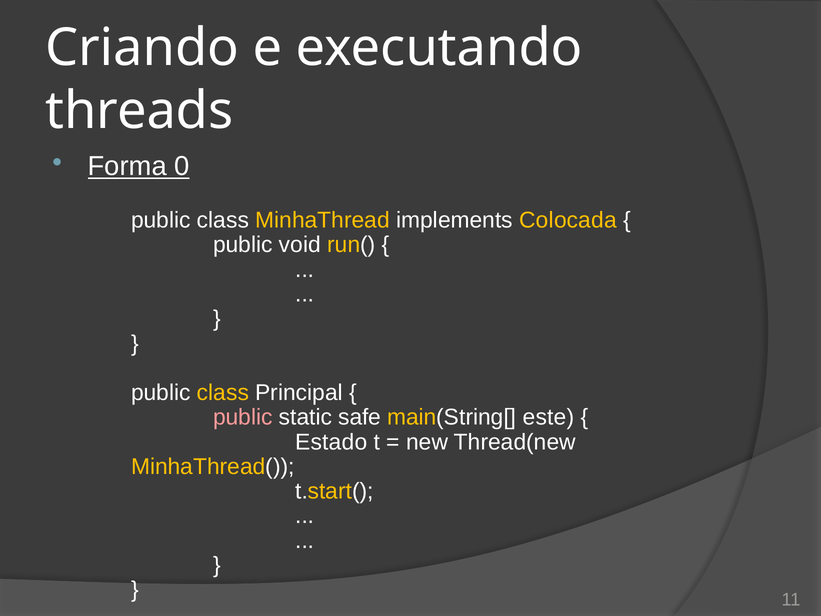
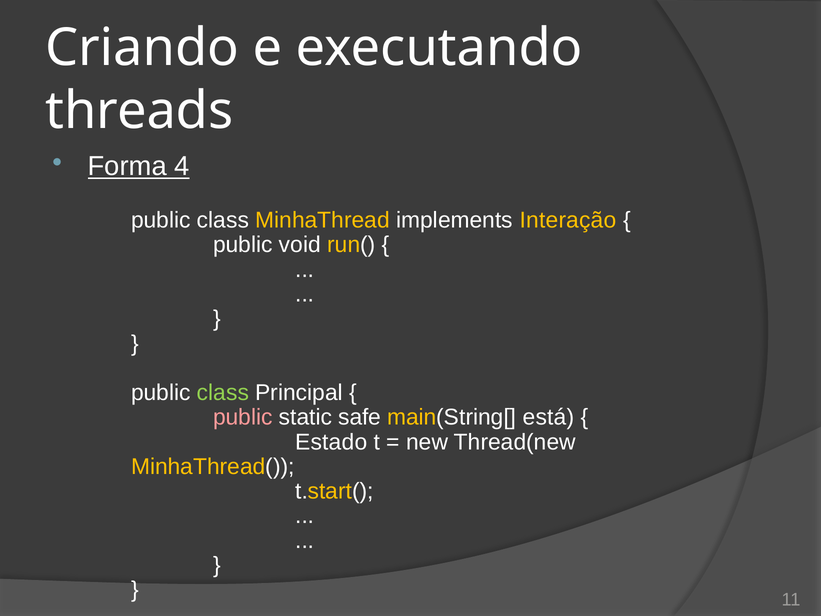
0: 0 -> 4 (182, 166)
Colocada: Colocada -> Interação (568, 220)
class colour: yellow -> light green (223, 393)
este: este -> está (549, 417)
